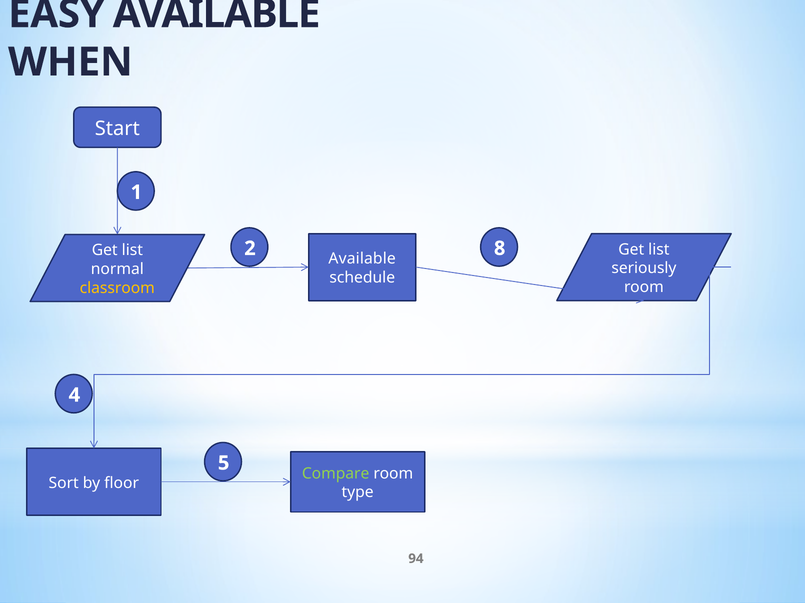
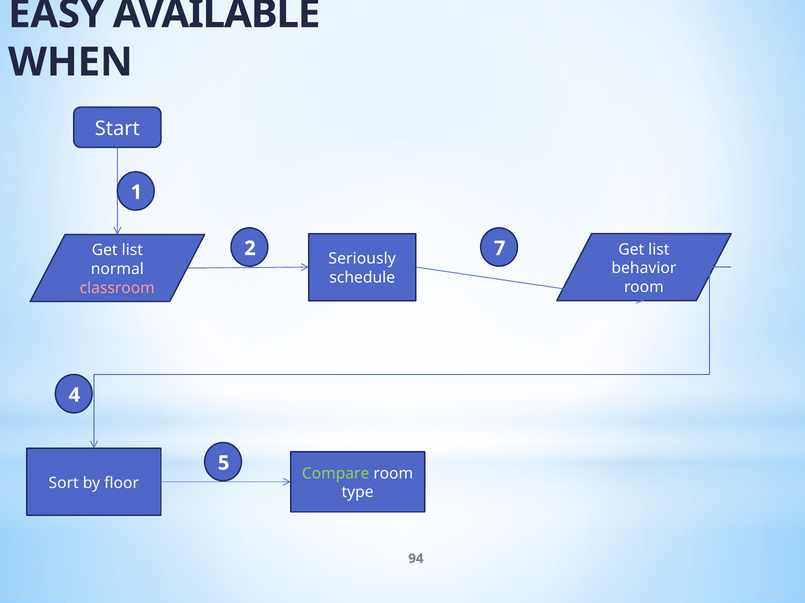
8: 8 -> 7 (500, 249)
Available: Available -> Seriously (362, 259)
seriously: seriously -> behavior (644, 269)
classroom colour: yellow -> pink (117, 288)
